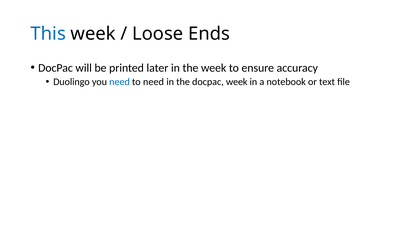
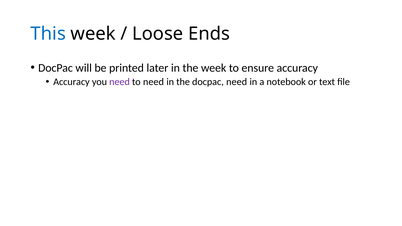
Duolingo: Duolingo -> Accuracy (71, 82)
need colour: blue -> purple (120, 82)
docpac week: week -> need (237, 82)
